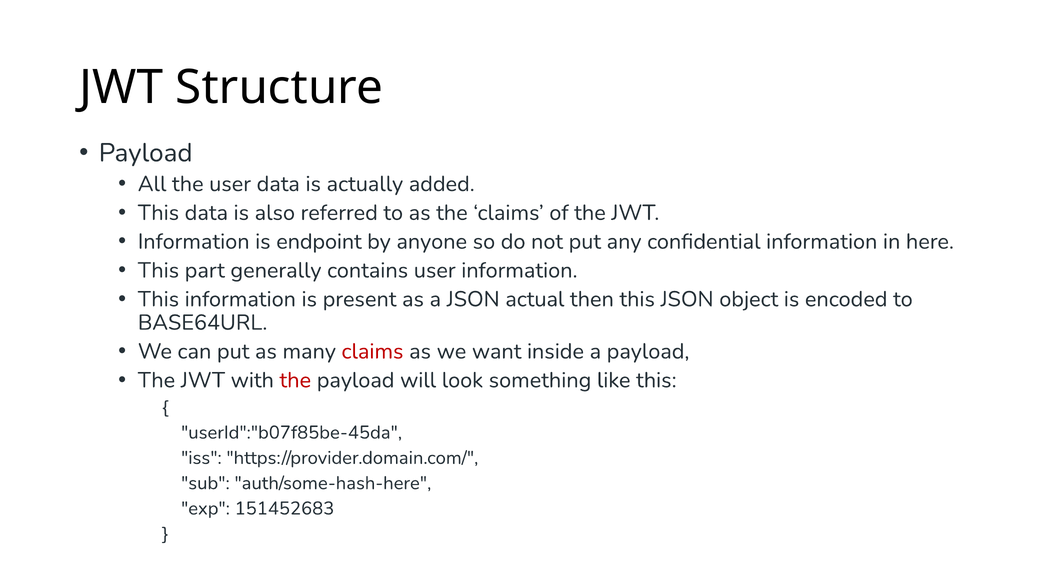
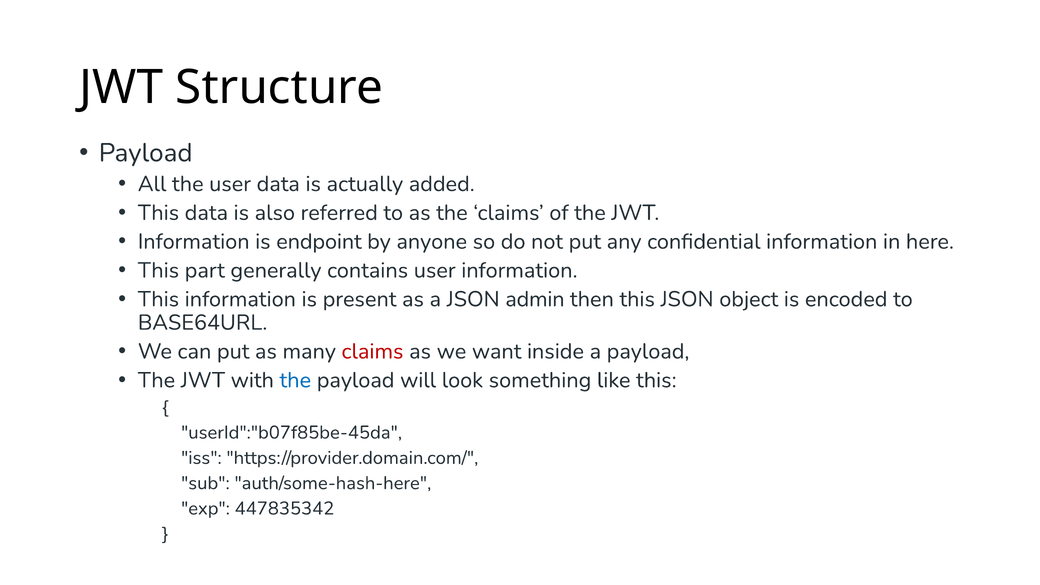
actual: actual -> admin (535, 299)
the colour: red -> blue (295, 380)
151452683: 151452683 -> 447835342 (284, 508)
